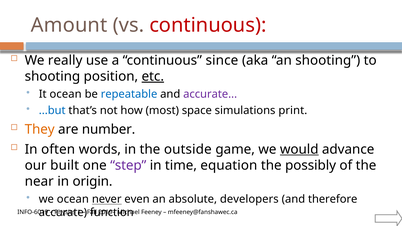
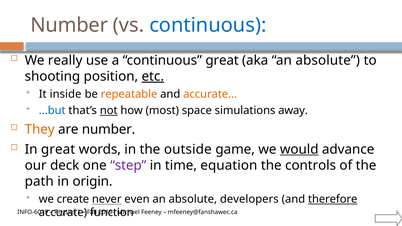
Amount: Amount -> Number (69, 25)
continuous colour: red -> blue (208, 25)
continuous since: since -> great (222, 60)
aka an shooting: shooting -> absolute (328, 60)
It ocean: ocean -> inside (66, 94)
repeatable colour: blue -> orange (129, 94)
accurate colour: purple -> orange (210, 94)
not underline: none -> present (109, 111)
print: print -> away (293, 111)
In often: often -> great (58, 149)
built: built -> deck (65, 165)
possibly: possibly -> controls (311, 165)
near: near -> path (39, 182)
we ocean: ocean -> create (73, 199)
therefore underline: none -> present (333, 199)
